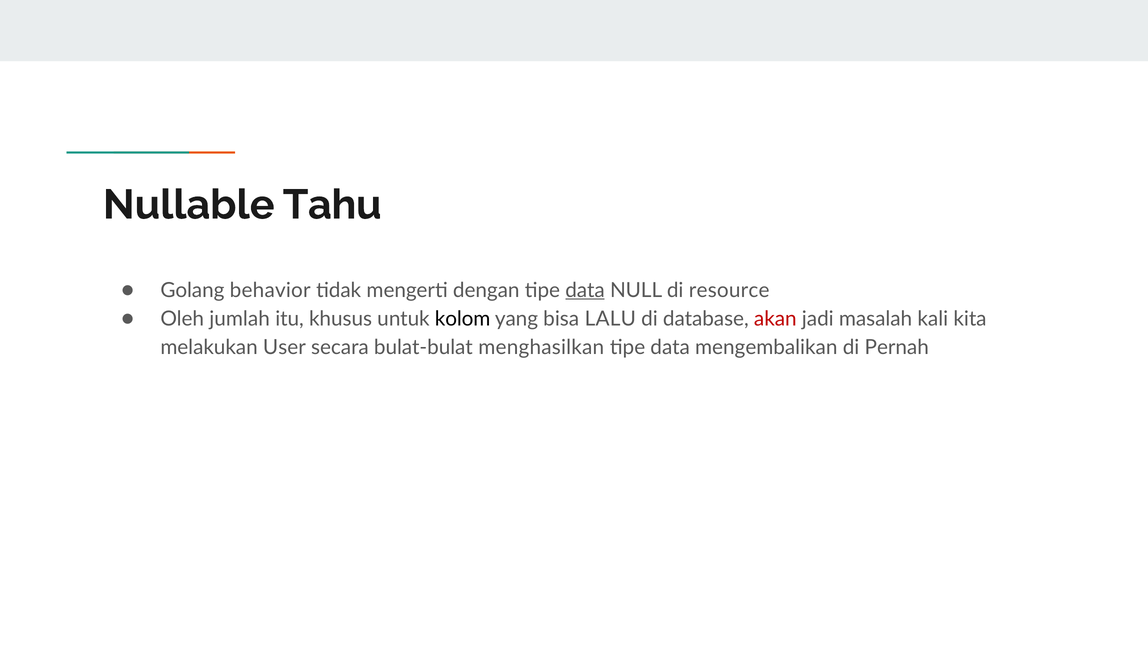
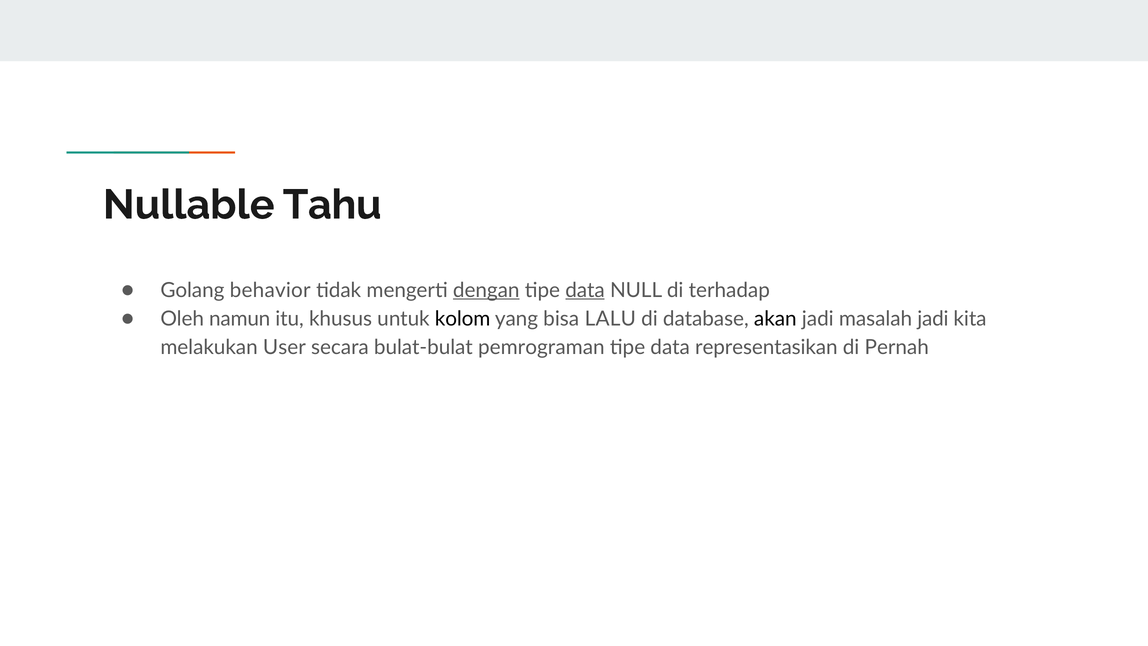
dengan underline: none -> present (486, 290)
resource: resource -> terhadap (729, 290)
jumlah: jumlah -> namun (240, 319)
akan colour: red -> black (775, 319)
masalah kali: kali -> jadi (933, 319)
menghasilkan: menghasilkan -> pemrograman (541, 347)
mengembalikan: mengembalikan -> representasikan (766, 347)
